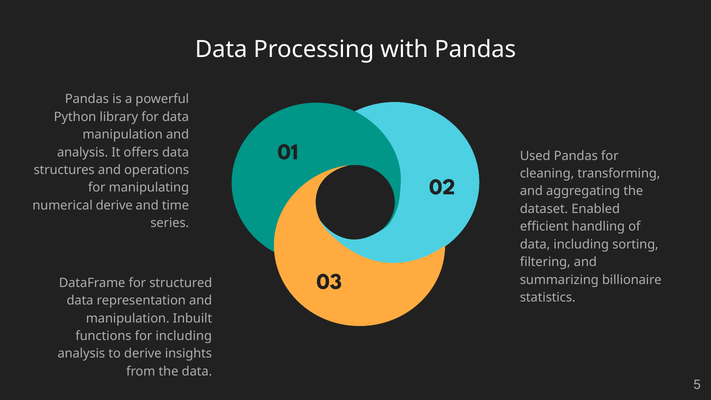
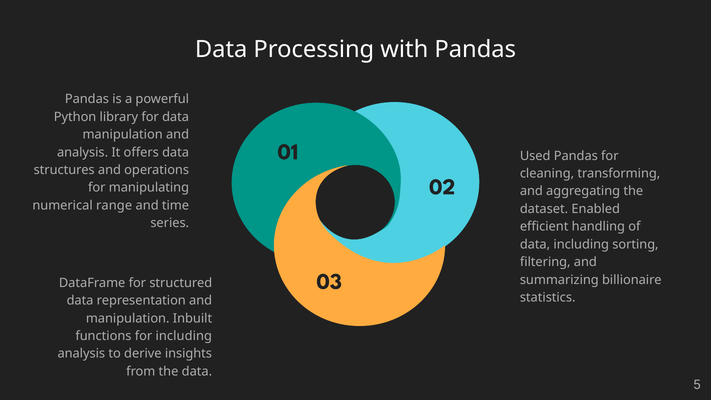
numerical derive: derive -> range (114, 205)
